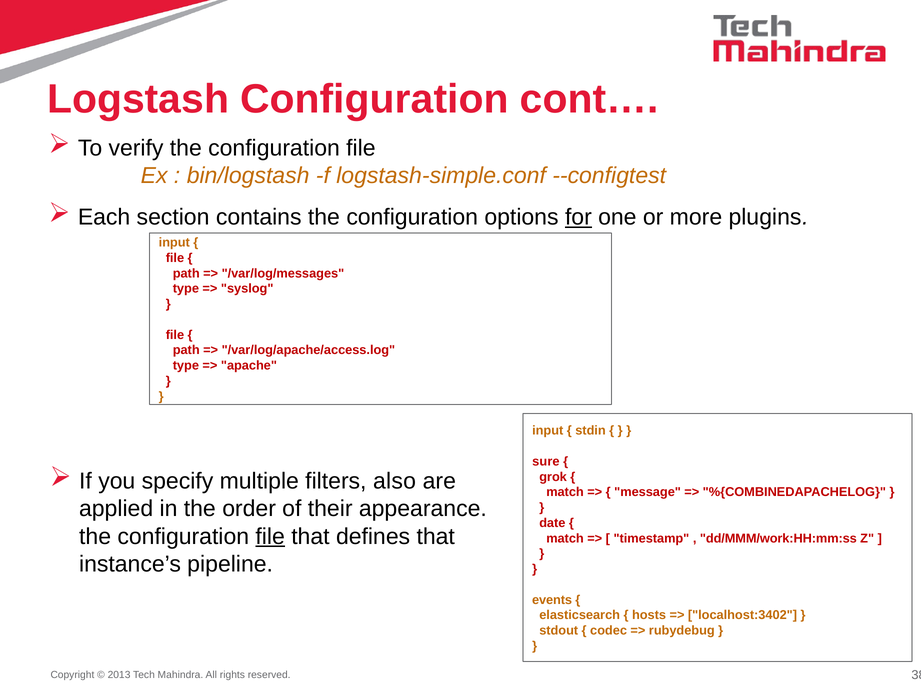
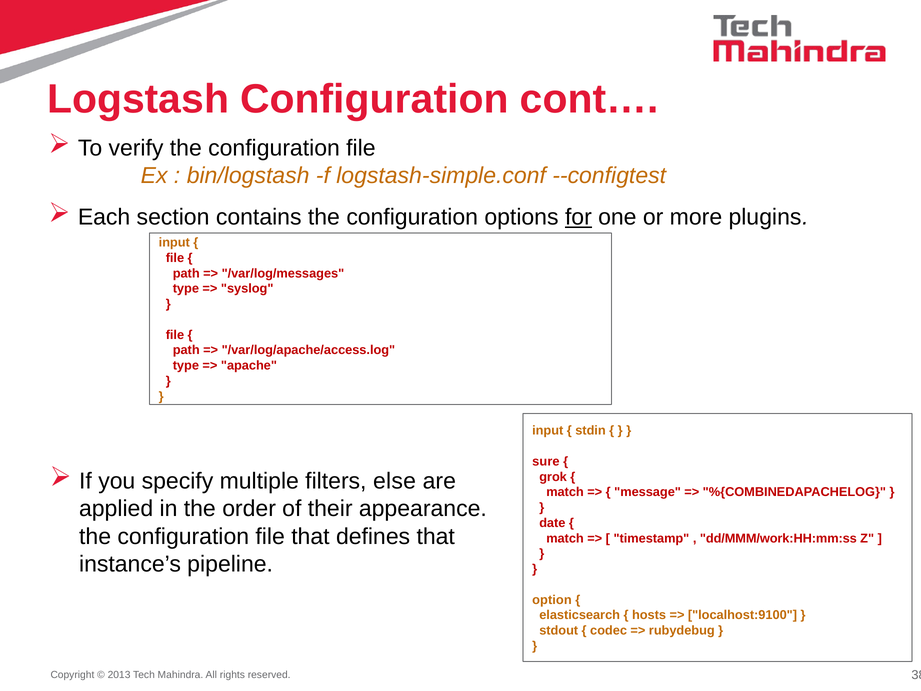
also: also -> else (395, 481)
file underline: present -> none (270, 536)
events: events -> option (552, 600)
localhost:3402: localhost:3402 -> localhost:9100 (742, 615)
